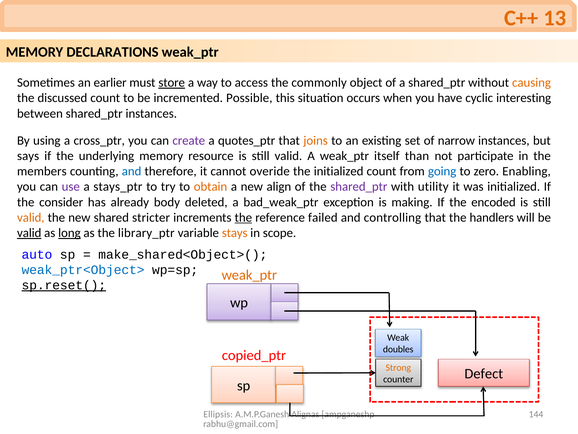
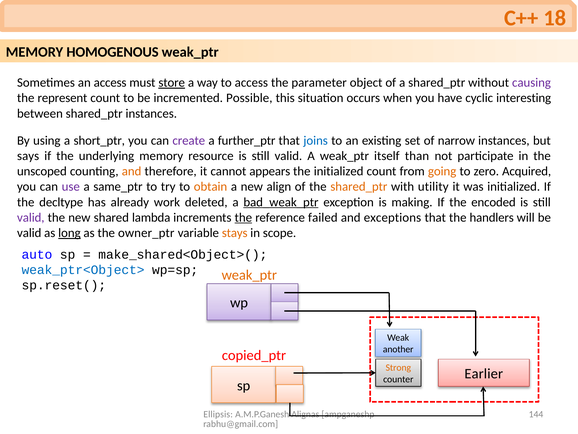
13: 13 -> 18 (555, 18)
DECLARATIONS: DECLARATIONS -> HOMOGENOUS (113, 52)
an earlier: earlier -> access (110, 83)
commonly: commonly -> parameter (319, 83)
causing colour: orange -> purple (531, 83)
discussed: discussed -> represent (62, 98)
cross_ptr: cross_ptr -> short_ptr (99, 140)
quotes_ptr: quotes_ptr -> further_ptr (247, 140)
joins colour: orange -> blue (316, 140)
members: members -> unscoped (42, 171)
and colour: blue -> orange (132, 171)
overide: overide -> appears (270, 171)
going colour: blue -> orange (442, 171)
Enabling: Enabling -> Acquired (527, 171)
stays_ptr: stays_ptr -> same_ptr (118, 187)
shared_ptr colour: purple -> orange (359, 187)
consider: consider -> decltype (61, 202)
body: body -> work (167, 202)
bad_weak_ptr underline: none -> present (281, 202)
valid colour: orange -> purple (31, 217)
stricter: stricter -> lambda (151, 217)
controlling: controlling -> exceptions (392, 217)
valid underline: present -> none (29, 233)
library_ptr: library_ptr -> owner_ptr (146, 233)
sp.reset( underline: present -> none (64, 285)
doubles: doubles -> another (398, 349)
Defect: Defect -> Earlier (484, 373)
